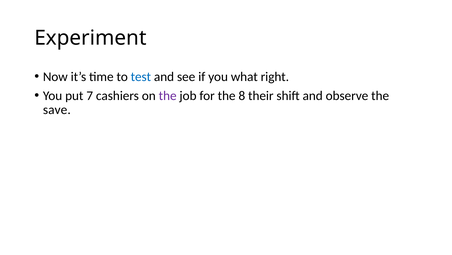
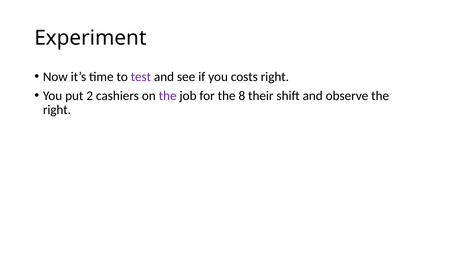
test colour: blue -> purple (141, 76)
what: what -> costs (244, 76)
7: 7 -> 2 (90, 95)
save: save -> right (57, 110)
